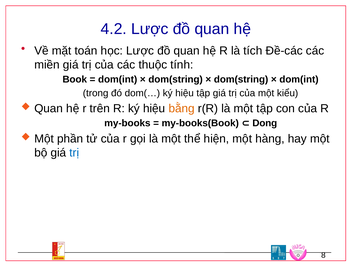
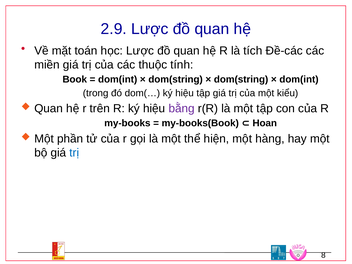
4.2: 4.2 -> 2.9 (114, 29)
bằng colour: orange -> purple (182, 109)
Dong: Dong -> Hoan (265, 123)
